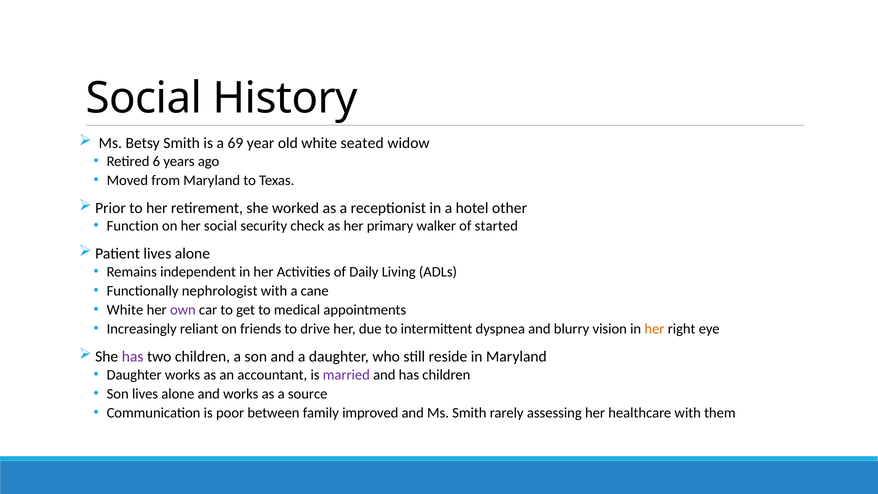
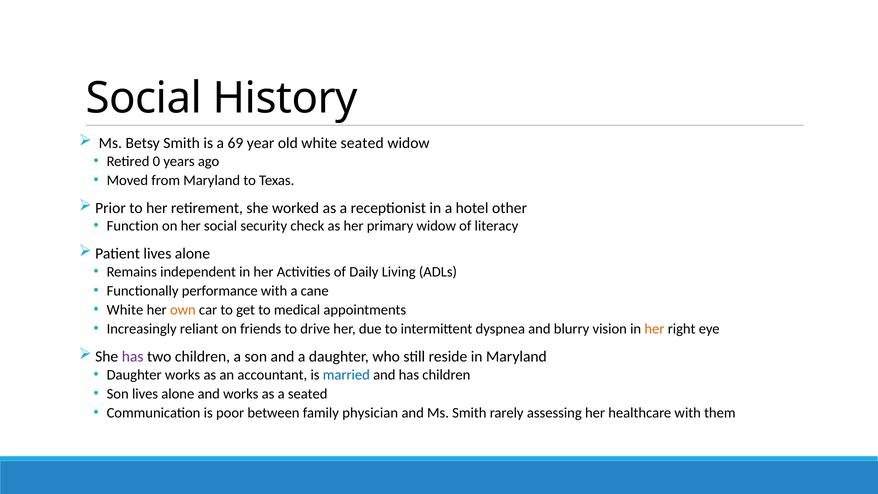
6: 6 -> 0 (156, 161)
primary walker: walker -> widow (436, 226)
started: started -> literacy (496, 226)
nephrologist: nephrologist -> performance (220, 291)
own colour: purple -> orange (183, 310)
married colour: purple -> blue (346, 375)
a source: source -> seated (308, 394)
improved: improved -> physician (370, 413)
